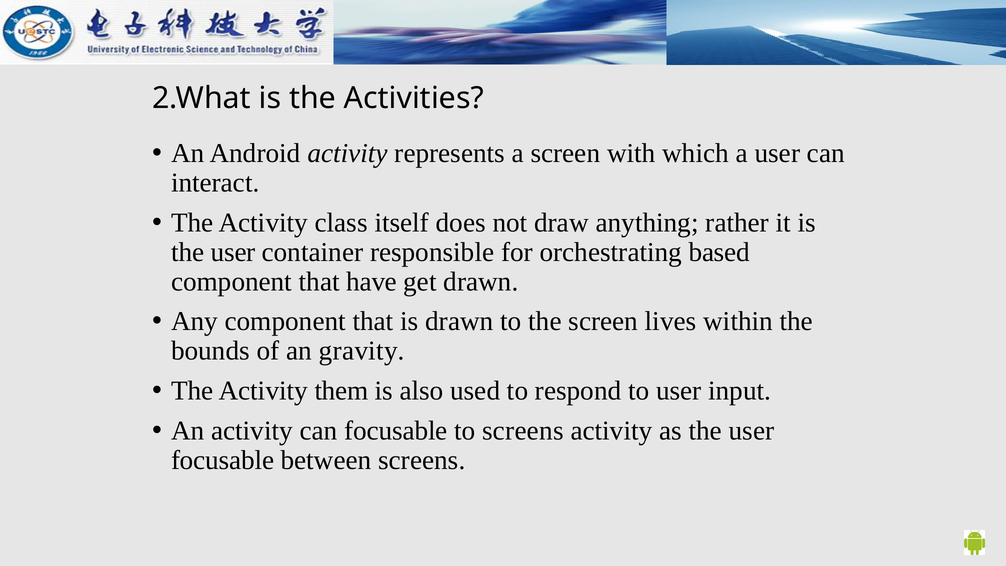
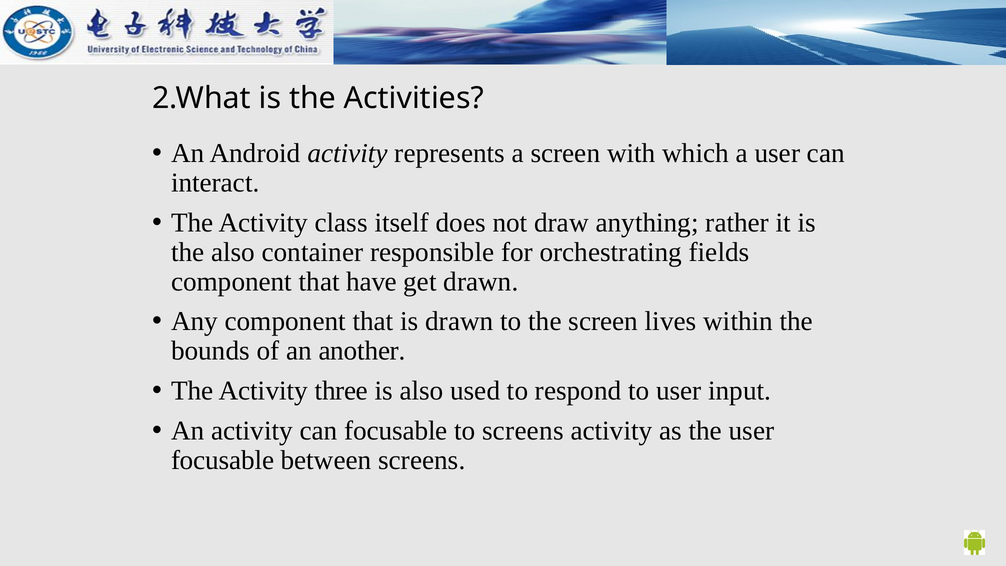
user: user -> also (233, 252)
based: based -> fields (719, 252)
gravity: gravity -> another (362, 351)
them: them -> three (341, 391)
